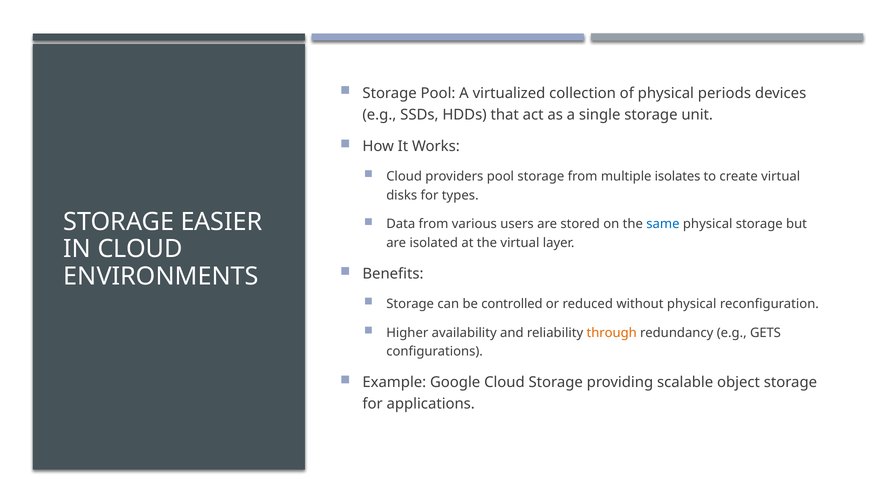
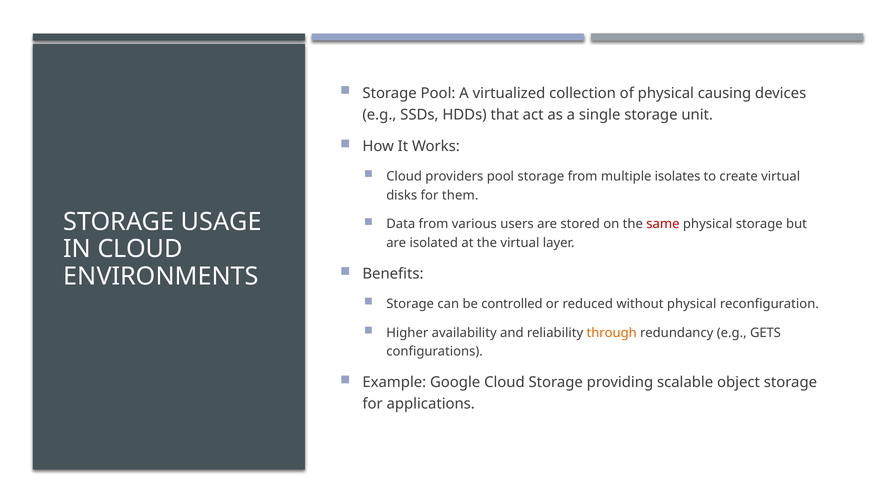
periods: periods -> causing (725, 93)
types: types -> them (460, 195)
EASIER: EASIER -> USAGE (221, 222)
same colour: blue -> red (663, 224)
